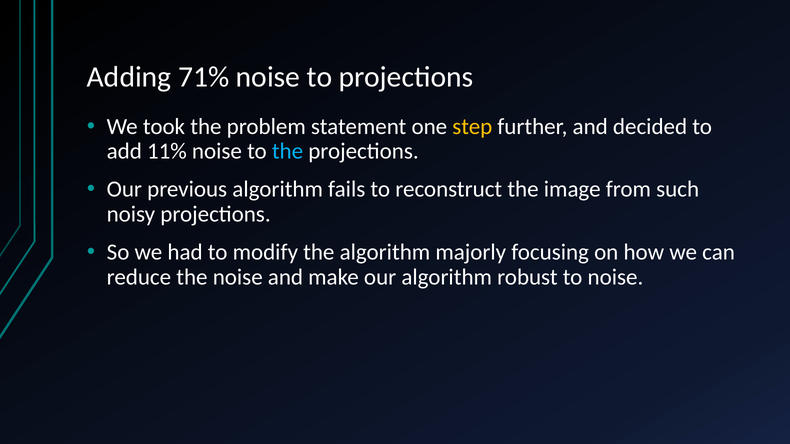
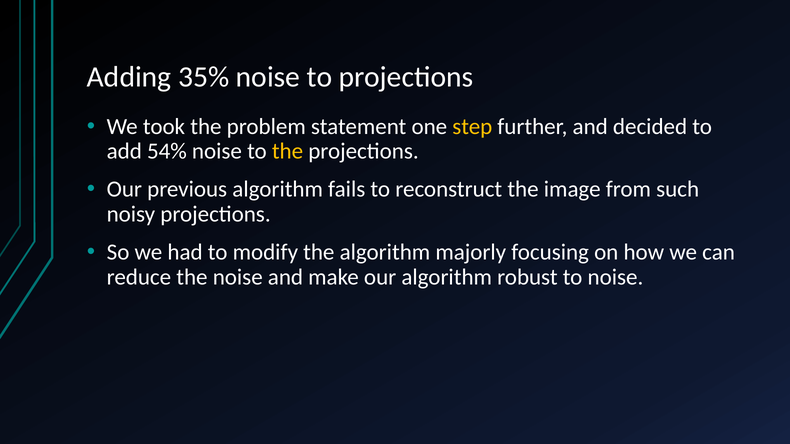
71%: 71% -> 35% (204, 77)
11%: 11% -> 54% (167, 151)
the colour: light blue -> yellow (288, 151)
